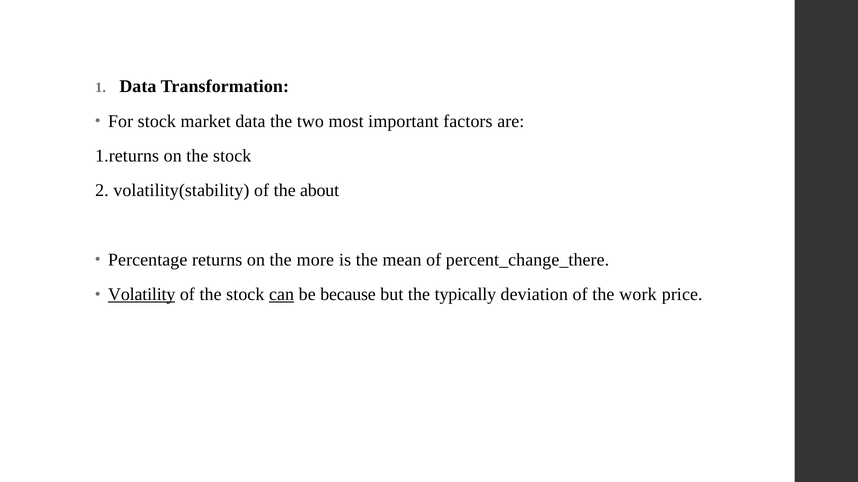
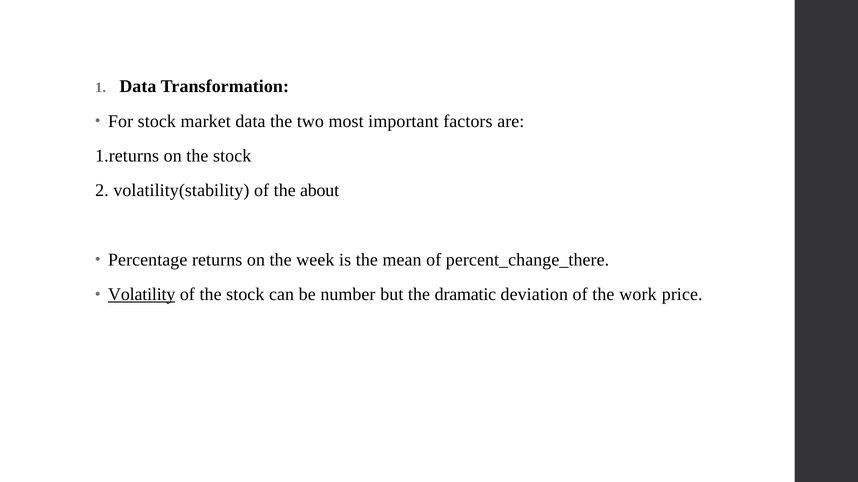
more: more -> week (315, 260)
can underline: present -> none (282, 295)
because: because -> number (348, 295)
typically: typically -> dramatic (465, 295)
